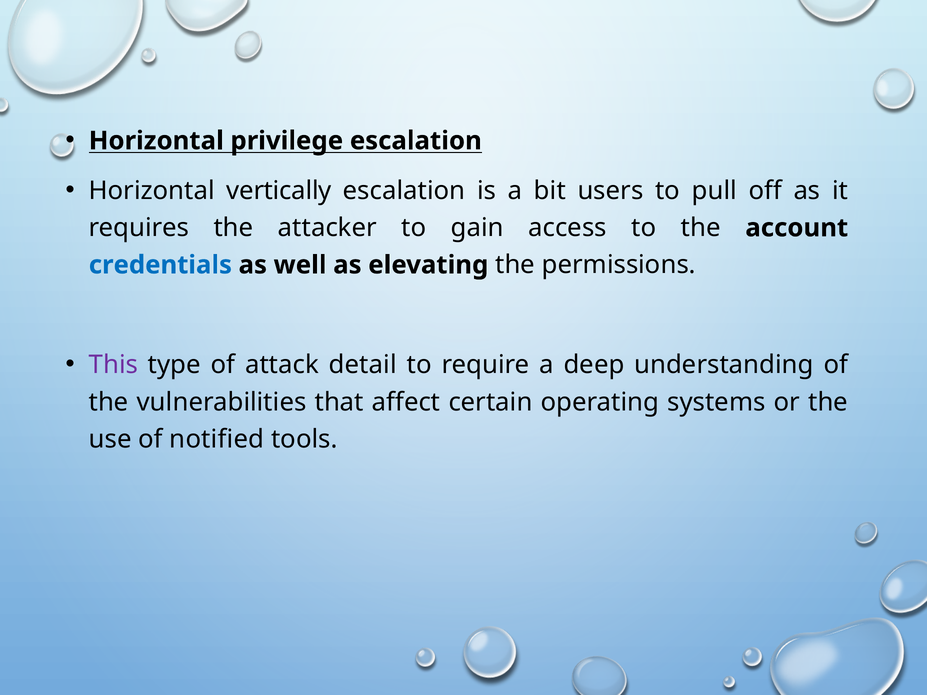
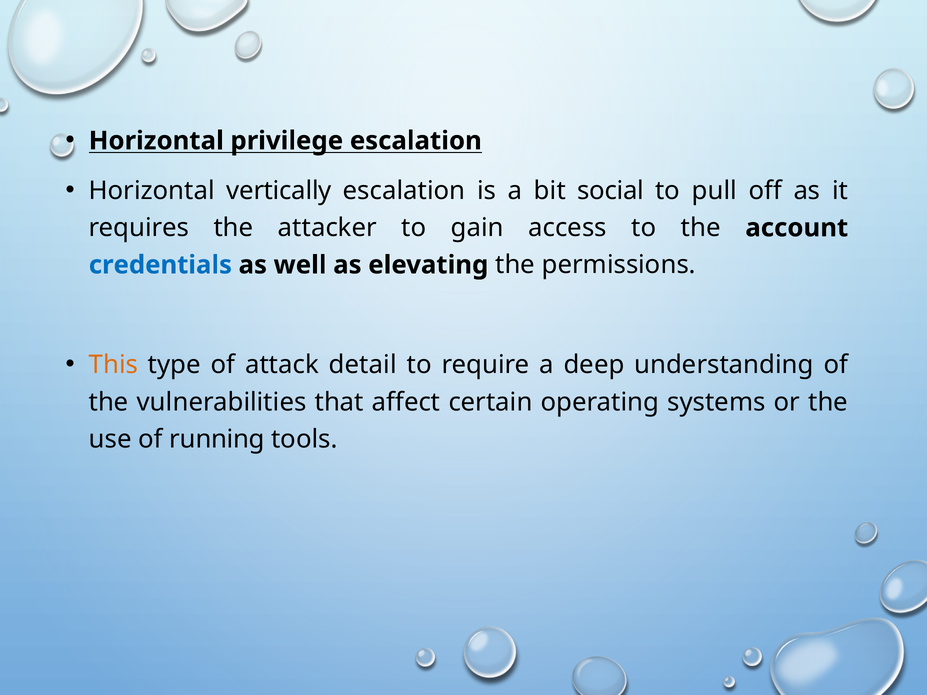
users: users -> social (611, 191)
This colour: purple -> orange (113, 365)
notified: notified -> running (217, 439)
